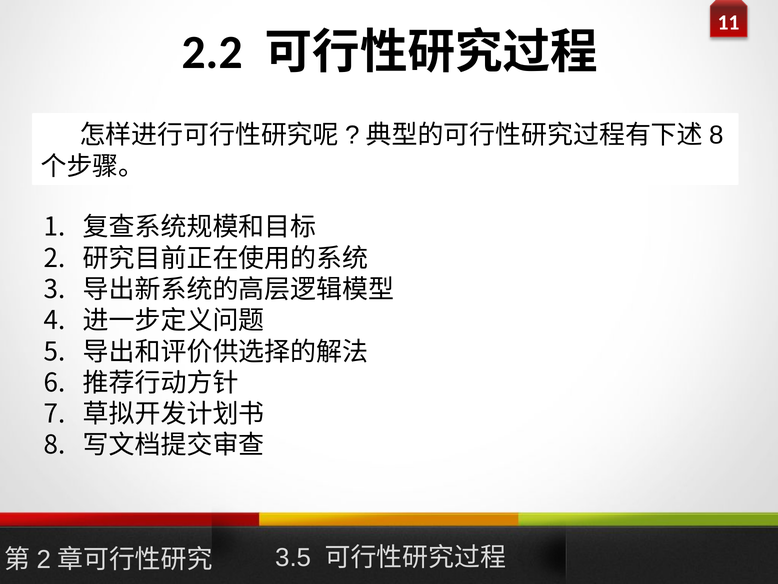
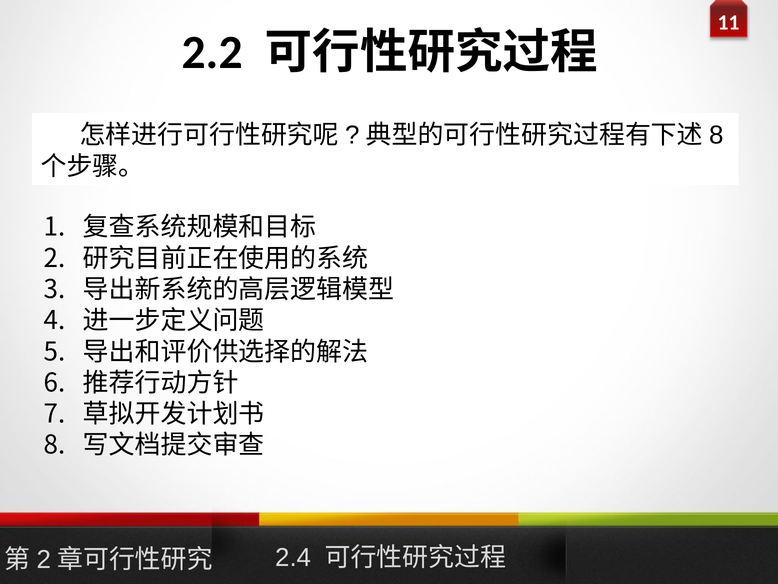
3.5: 3.5 -> 2.4 (293, 557)
